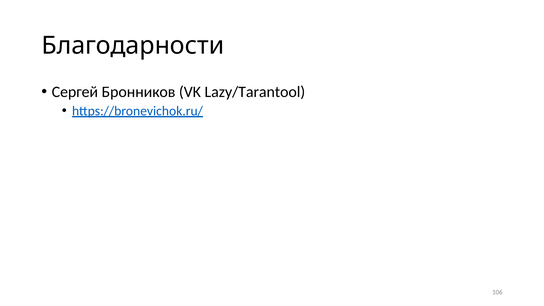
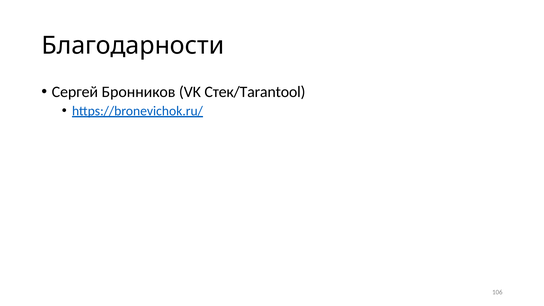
Lazy/Tarantool: Lazy/Tarantool -> Стек/Tarantool (255, 92)
